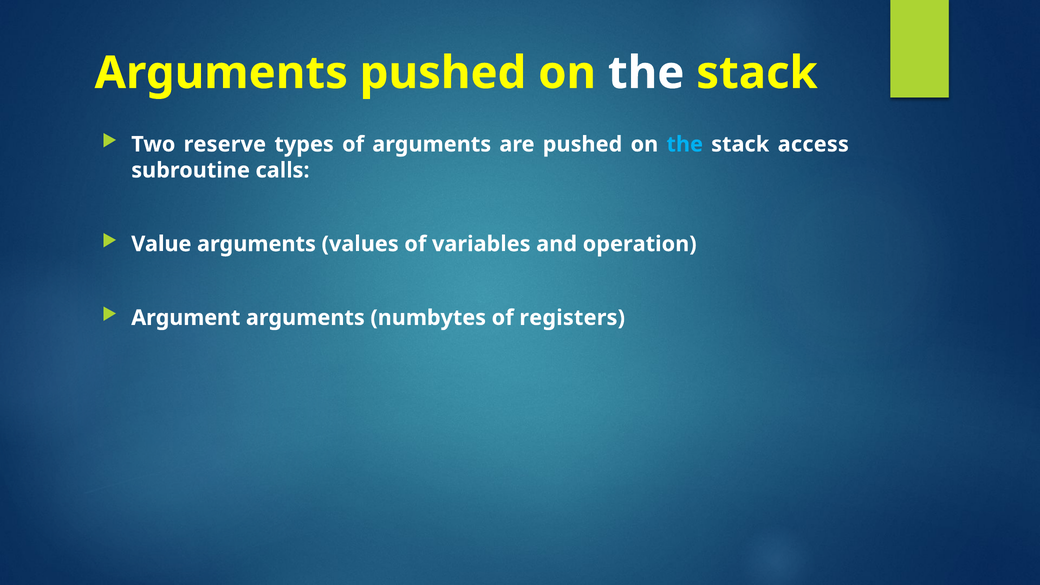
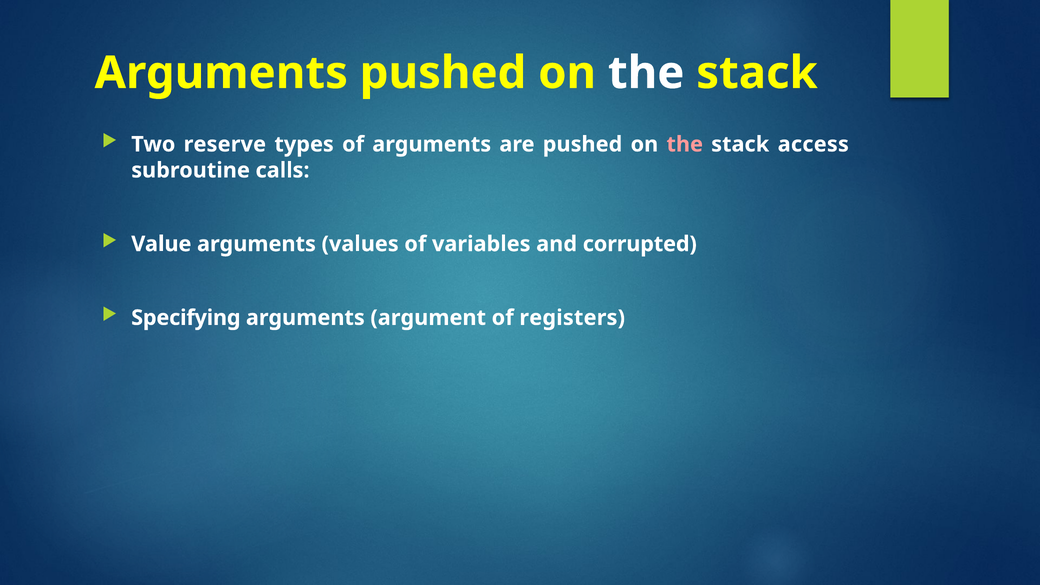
the colour: light blue -> pink (685, 144)
operation: operation -> corrupted (640, 244)
Argument: Argument -> Specifying (186, 318)
numbytes: numbytes -> argument (428, 318)
